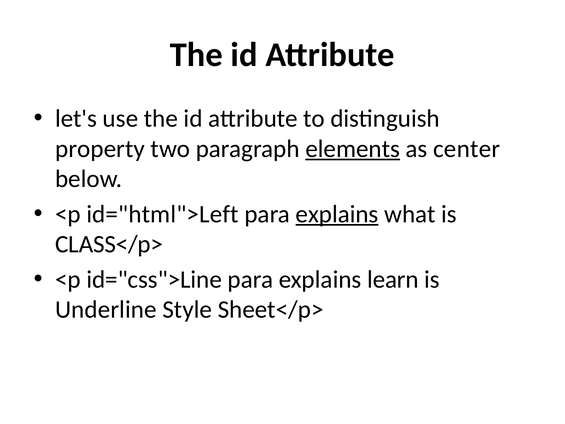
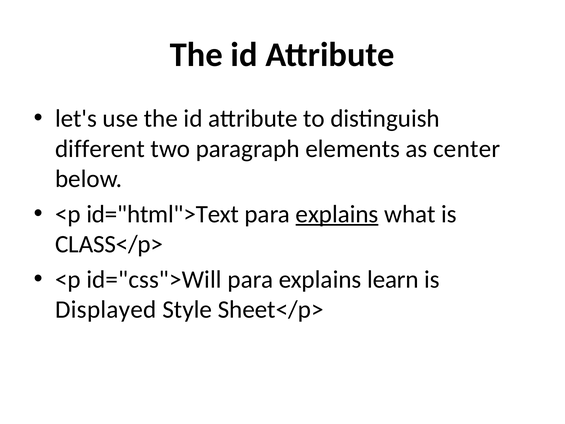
property: property -> different (100, 149)
elements underline: present -> none (353, 149)
id="html">Left: id="html">Left -> id="html">Text (163, 214)
id="css">Line: id="css">Line -> id="css">Will (154, 279)
Underline: Underline -> Displayed (106, 309)
